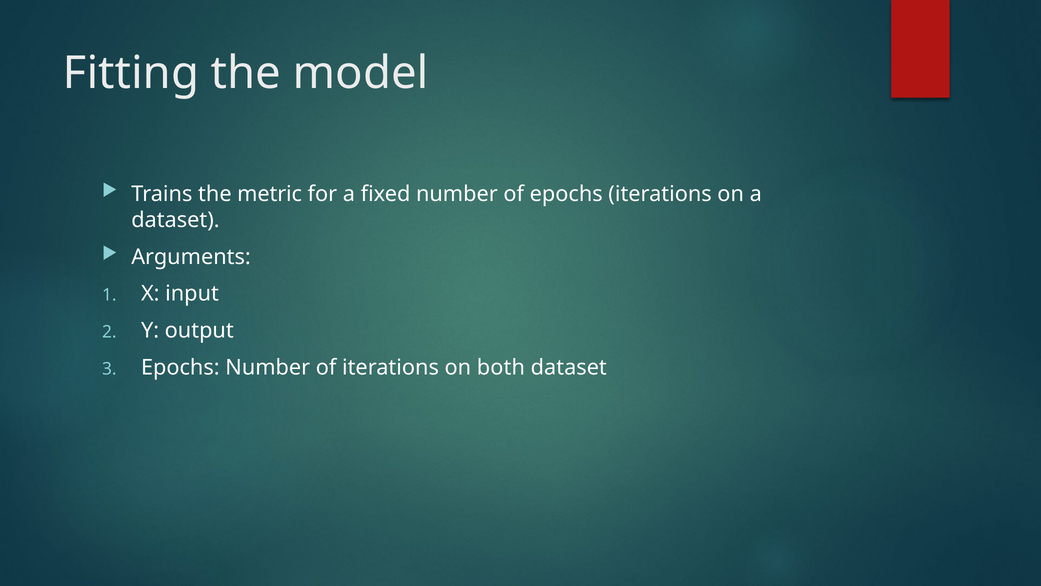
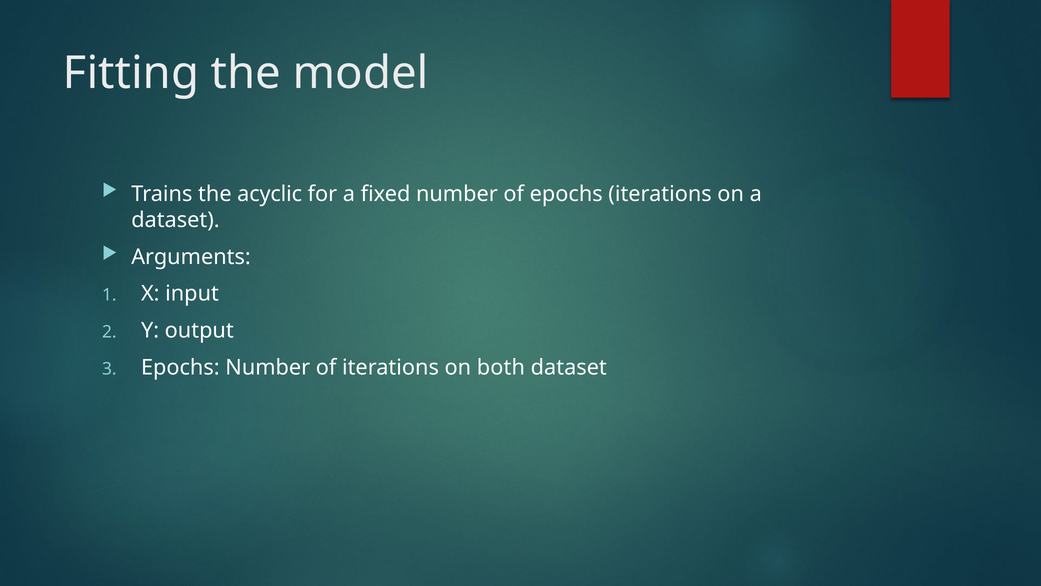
metric: metric -> acyclic (270, 194)
